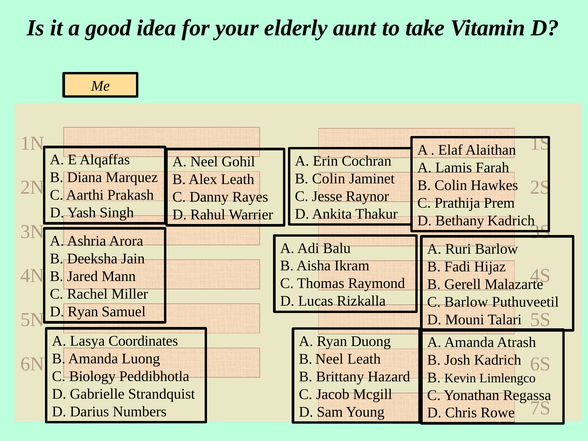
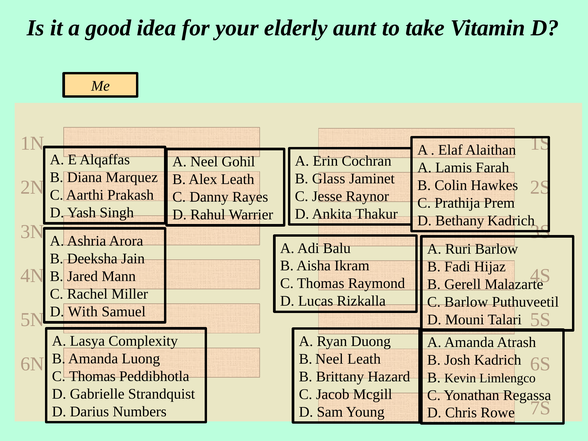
Colin: Colin -> Glass (329, 179)
D Ryan: Ryan -> With (83, 312)
Coordinates: Coordinates -> Complexity (143, 341)
Biology: Biology -> Thomas (92, 376)
